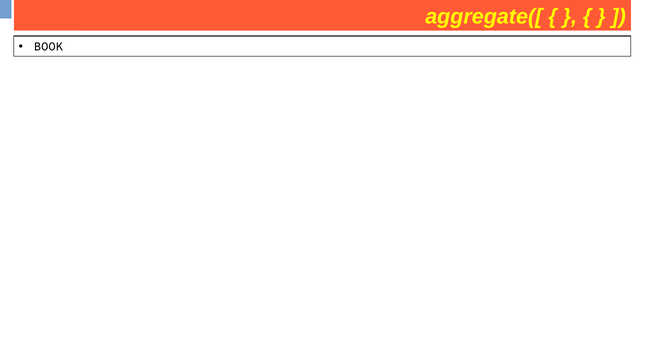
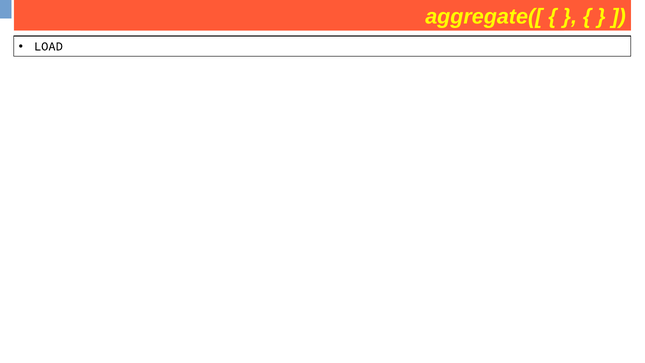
BOOK: BOOK -> LOAD (48, 46)
